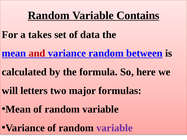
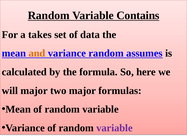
and colour: red -> orange (37, 53)
between: between -> assumes (144, 53)
will letters: letters -> major (34, 91)
